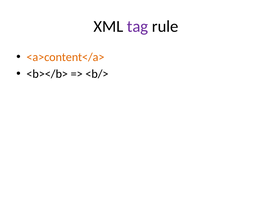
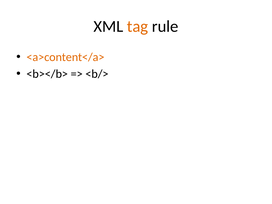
tag colour: purple -> orange (138, 26)
